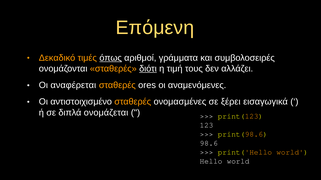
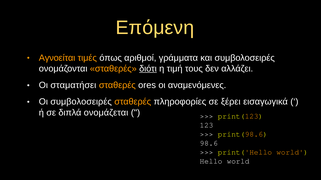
Δεκαδικό: Δεκαδικό -> Αγνοείται (57, 58)
όπως underline: present -> none (111, 58)
αναφέρεται: αναφέρεται -> σταματήσει (73, 85)
Οι αντιστοιχισμένο: αντιστοιχισμένο -> συμβολοσειρές (81, 102)
ονομασμένες: ονομασμένες -> πληροφορίες (180, 102)
